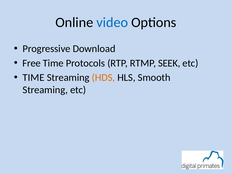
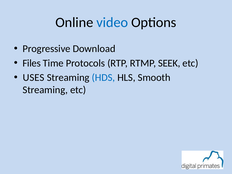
Free: Free -> Files (32, 63)
TIME: TIME -> USES (34, 78)
HDS colour: orange -> blue (103, 78)
